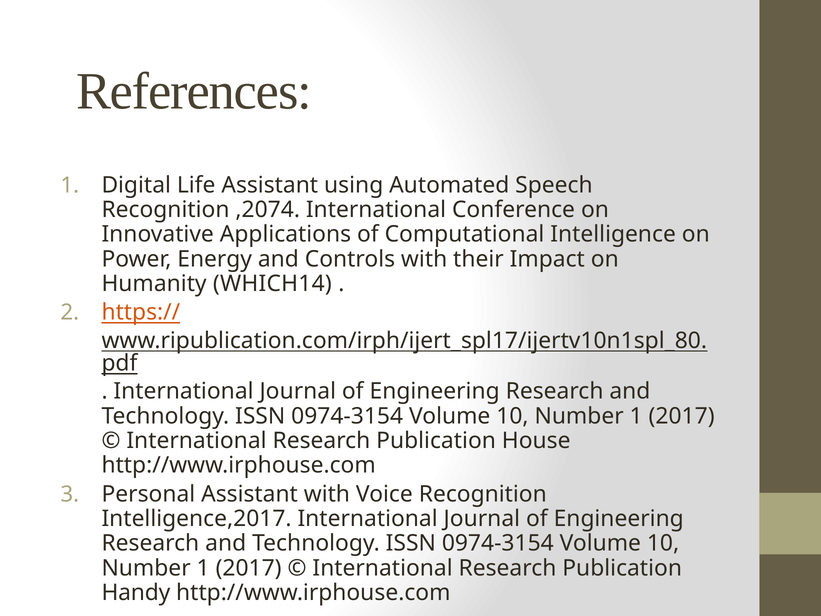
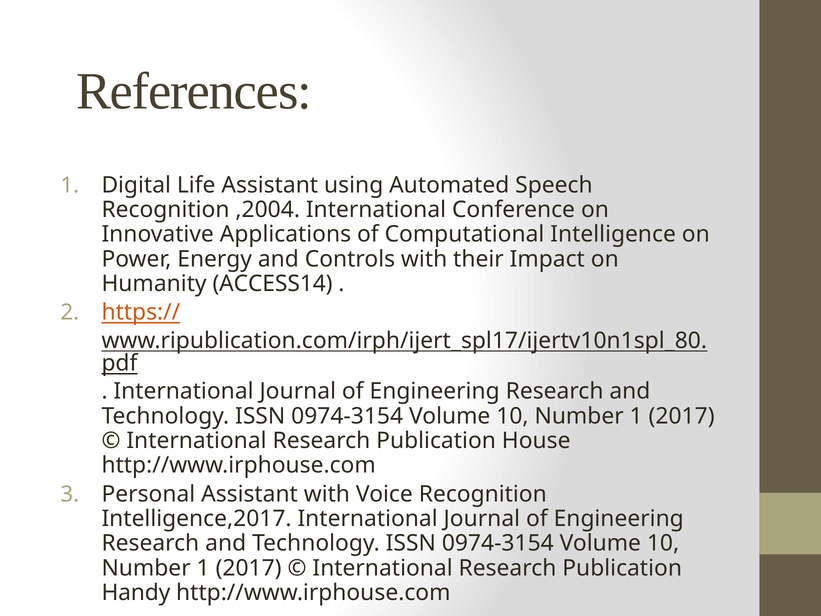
,2074: ,2074 -> ,2004 (268, 210)
WHICH14: WHICH14 -> ACCESS14 (273, 284)
